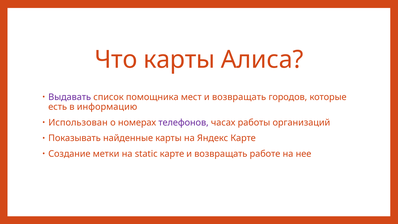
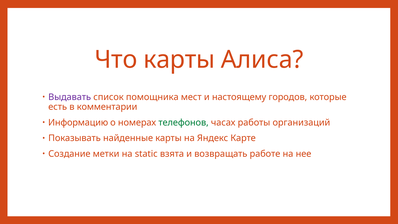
мест и возвращать: возвращать -> настоящему (239, 97)
информацию: информацию -> комментарии (107, 107)
Использован: Использован -> Информацию (78, 122)
телефонов colour: purple -> green (183, 122)
static карте: карте -> взята (172, 154)
